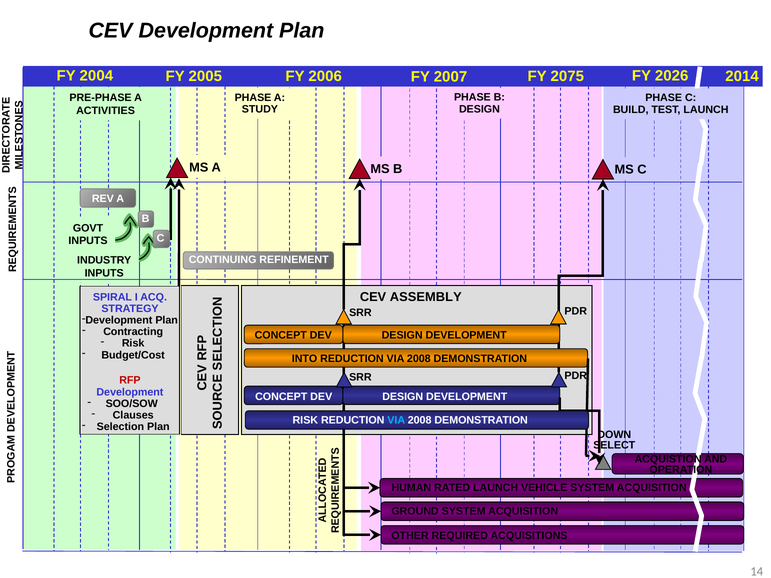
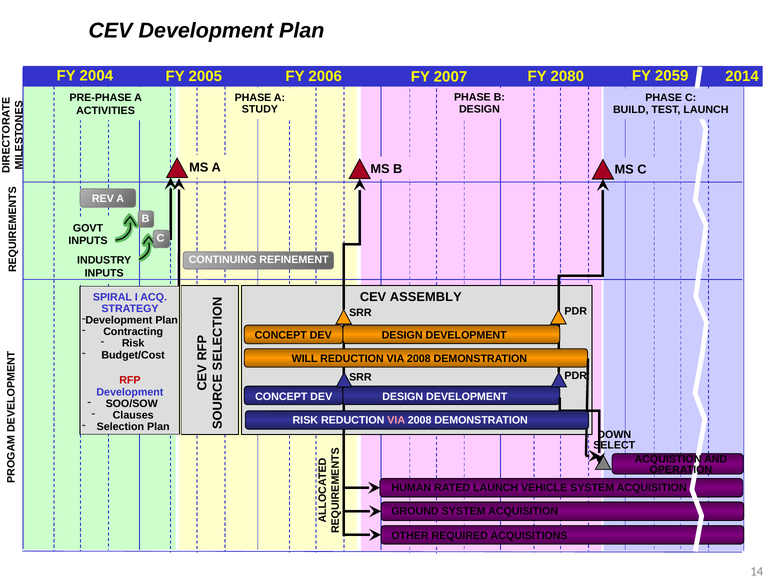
2075: 2075 -> 2080 (567, 76)
2026: 2026 -> 2059 (672, 76)
INTO: INTO -> WILL (305, 359)
VIA colour: light blue -> pink (396, 420)
